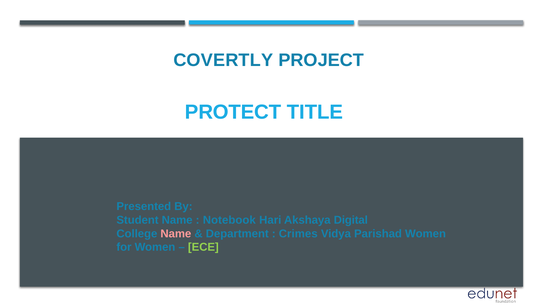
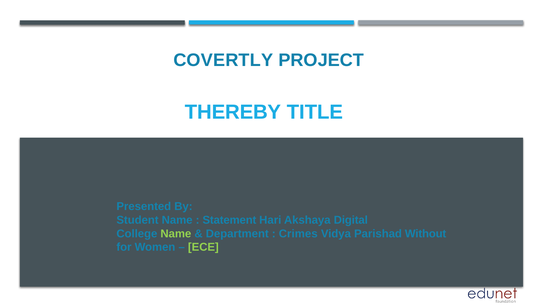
PROTECT: PROTECT -> THEREBY (233, 112)
Notebook: Notebook -> Statement (229, 220)
Name colour: pink -> light green (176, 233)
Parishad Women: Women -> Without (426, 233)
